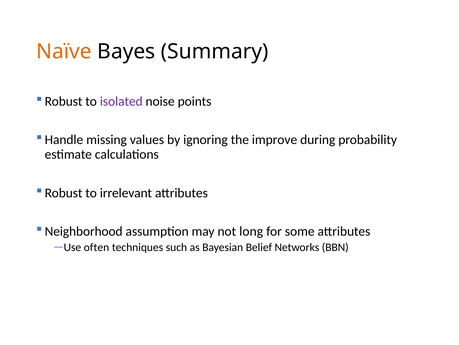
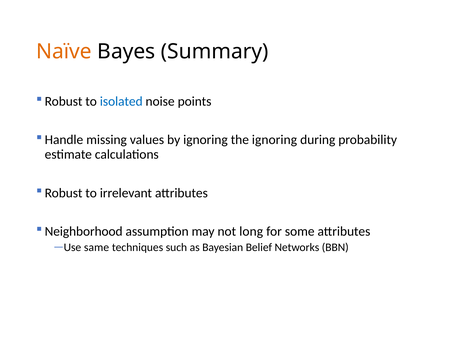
isolated colour: purple -> blue (121, 101)
the improve: improve -> ignoring (274, 140)
often: often -> same (97, 247)
